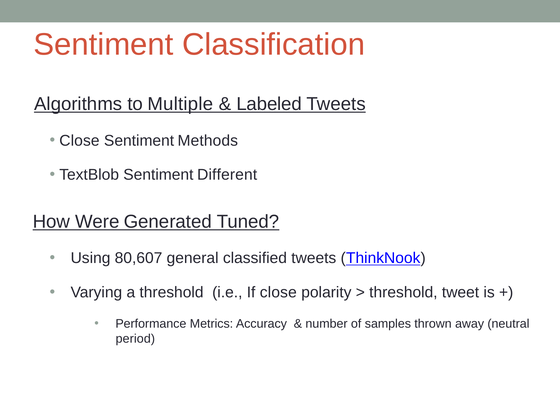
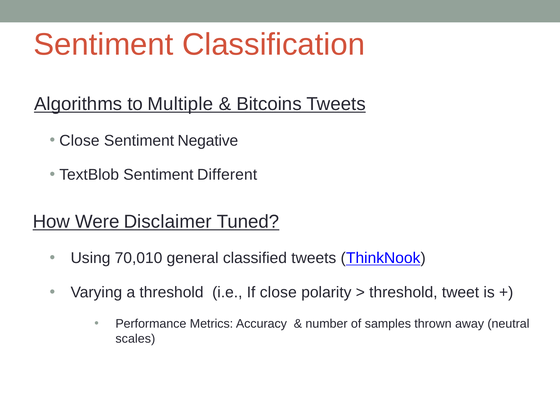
Labeled: Labeled -> Bitcoins (269, 104)
Methods: Methods -> Negative (208, 141)
Generated: Generated -> Disclaimer (168, 222)
80,607: 80,607 -> 70,010 (139, 258)
period: period -> scales (135, 339)
